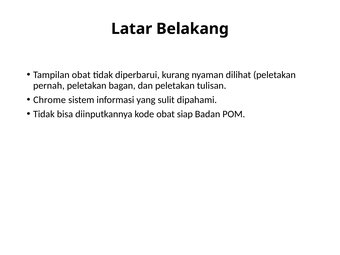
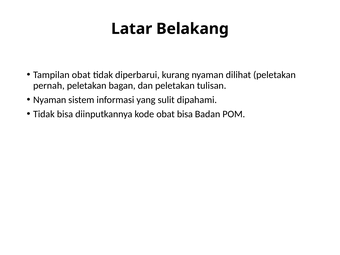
Chrome: Chrome -> Nyaman (50, 100)
obat siap: siap -> bisa (185, 114)
